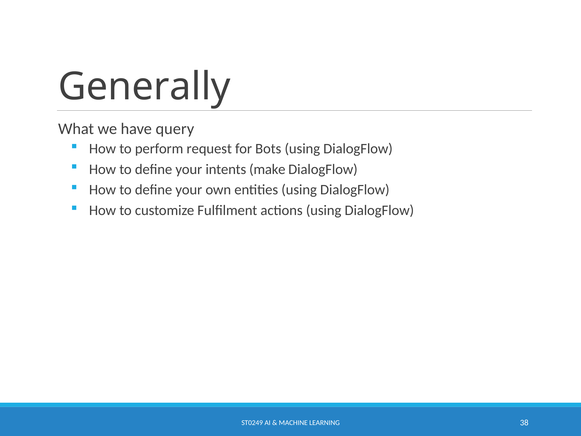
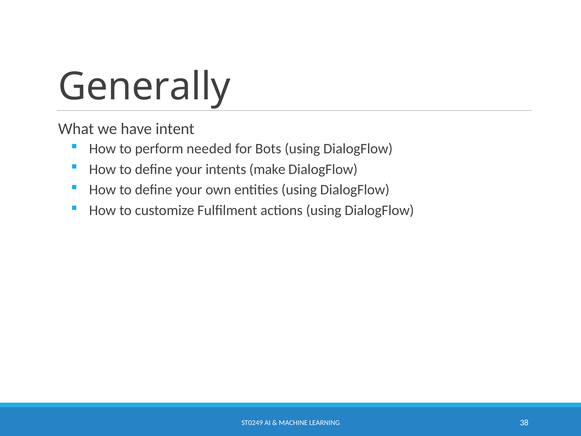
query: query -> intent (175, 129)
request: request -> needed (209, 149)
